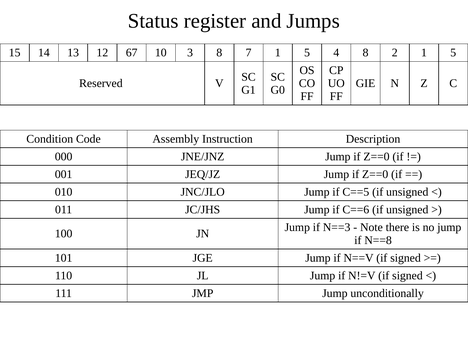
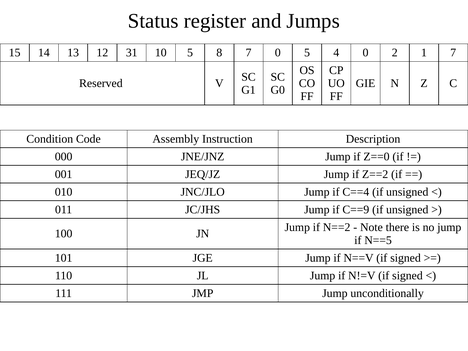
67: 67 -> 31 (132, 53)
10 3: 3 -> 5 (190, 53)
7 1: 1 -> 0 (278, 53)
4 8: 8 -> 0 (366, 53)
2 1 5: 5 -> 7 (453, 53)
JEQ/JZ Jump if Z==0: Z==0 -> Z==2 (375, 174)
C==5: C==5 -> C==4 (356, 192)
C==6: C==6 -> C==9 (356, 210)
N==3: N==3 -> N==2 (337, 227)
N==8: N==8 -> N==5 (378, 240)
